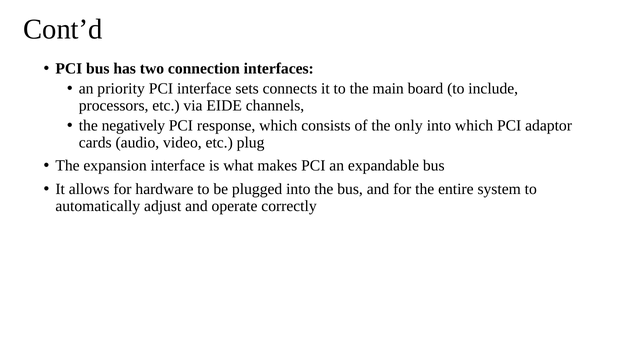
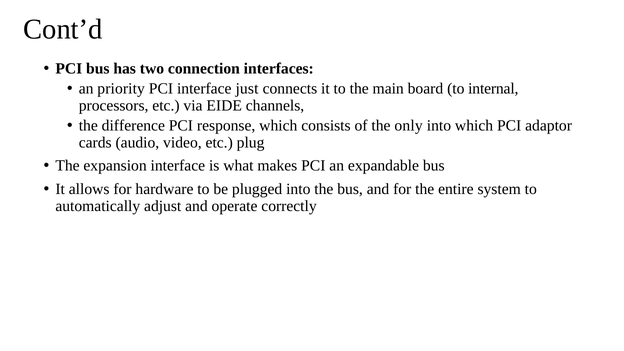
sets: sets -> just (247, 89)
include: include -> internal (493, 89)
negatively: negatively -> difference (133, 126)
